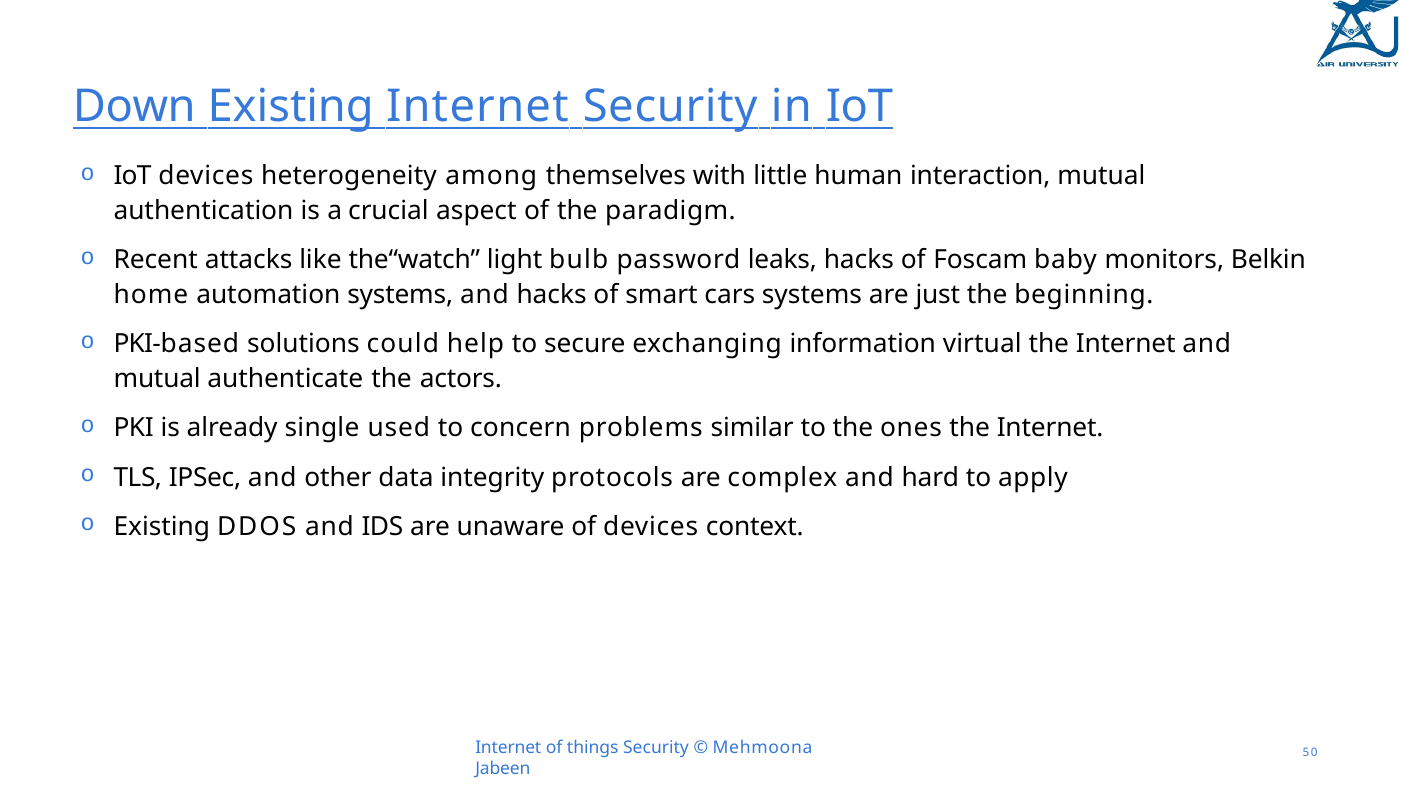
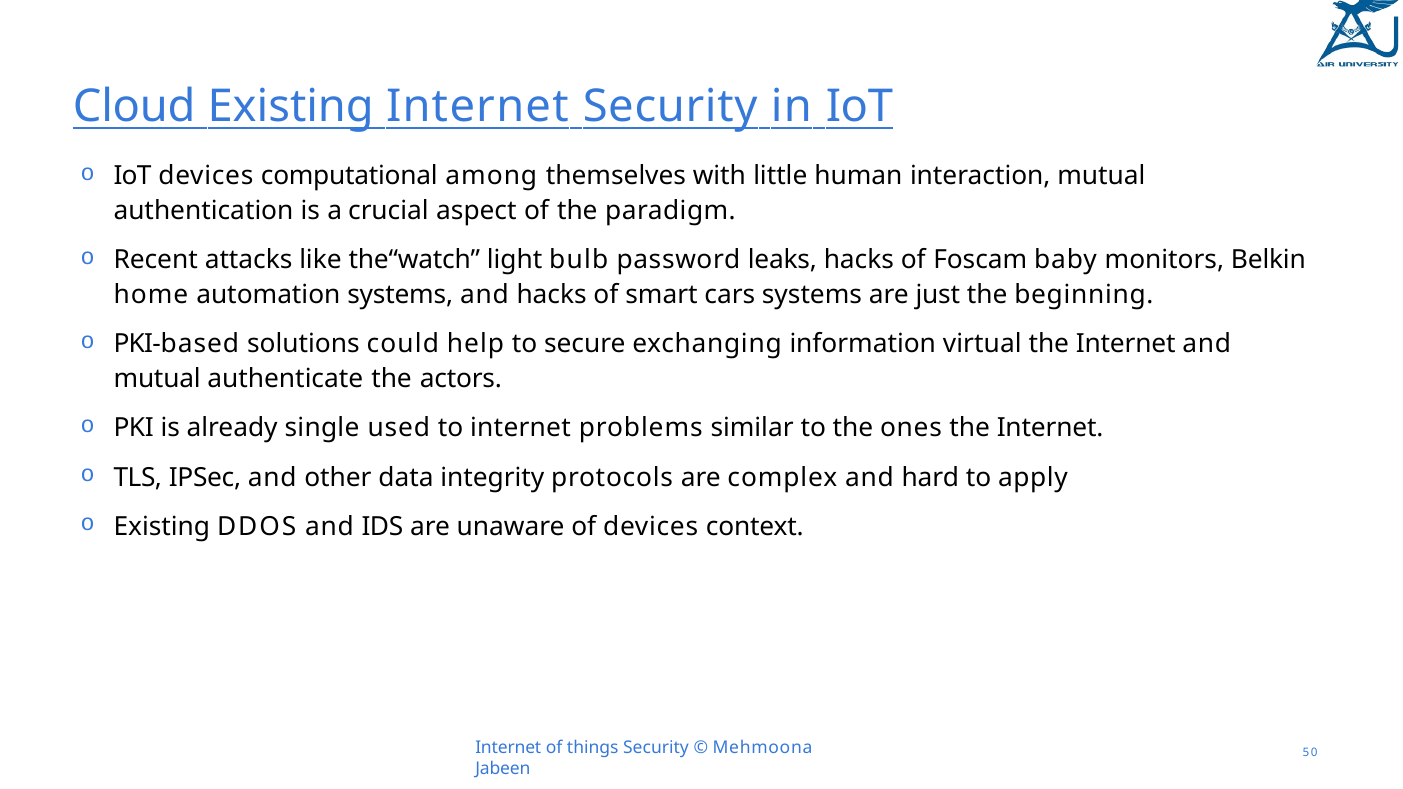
Down: Down -> Cloud (134, 107)
heterogeneity: heterogeneity -> computational (349, 176)
to concern: concern -> internet (521, 428)
